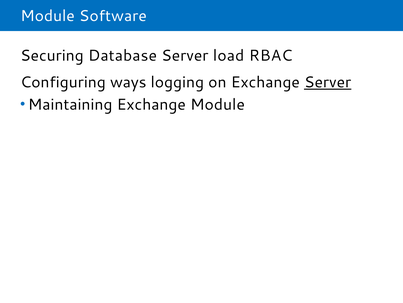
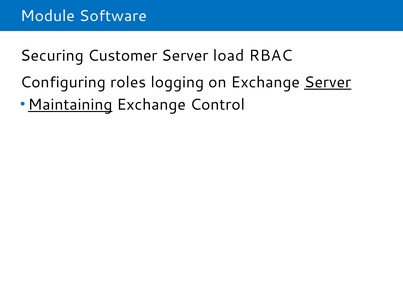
Database: Database -> Customer (123, 56)
ways: ways -> roles (128, 82)
Maintaining underline: none -> present (70, 104)
Exchange Module: Module -> Control (218, 104)
